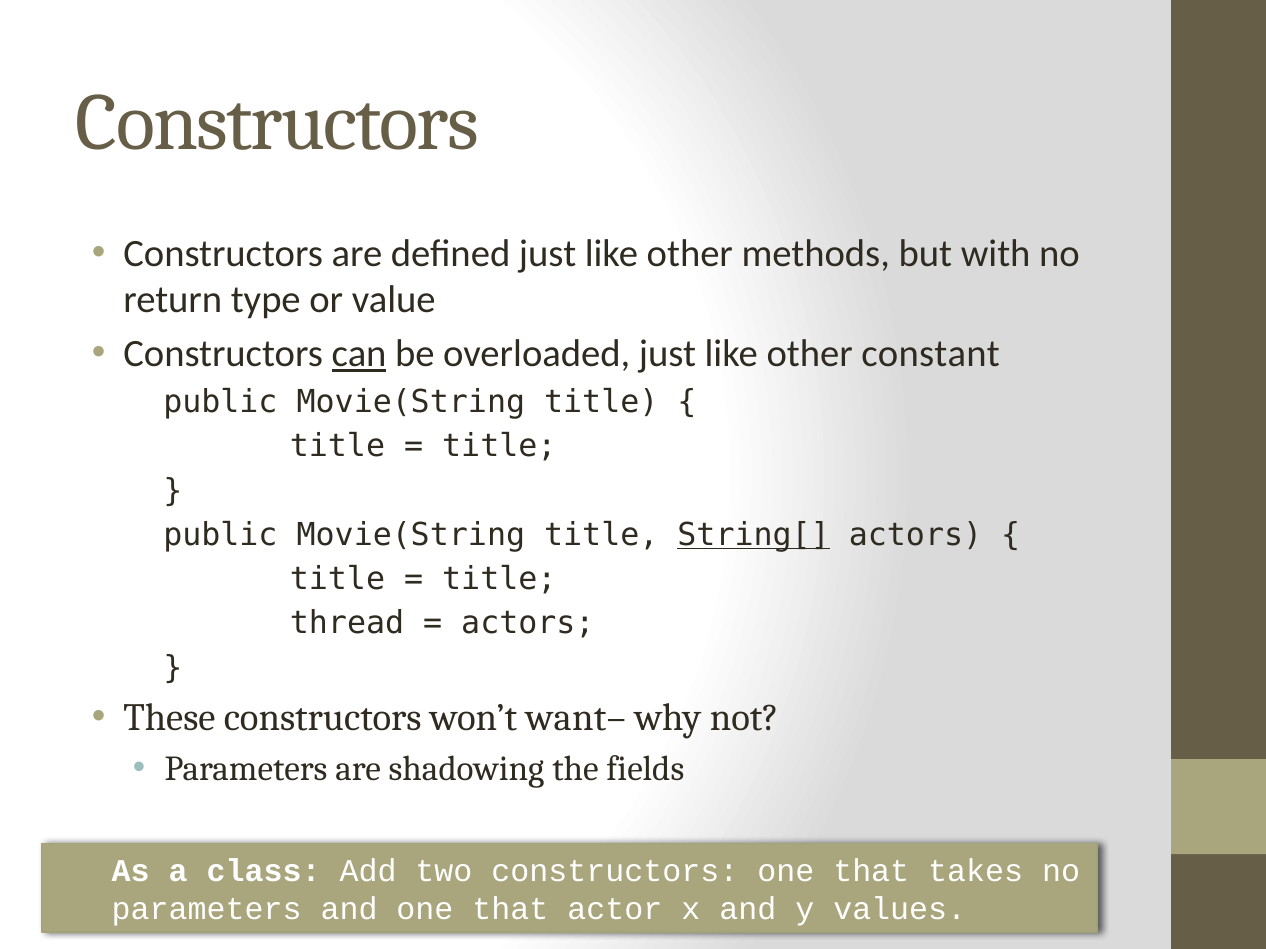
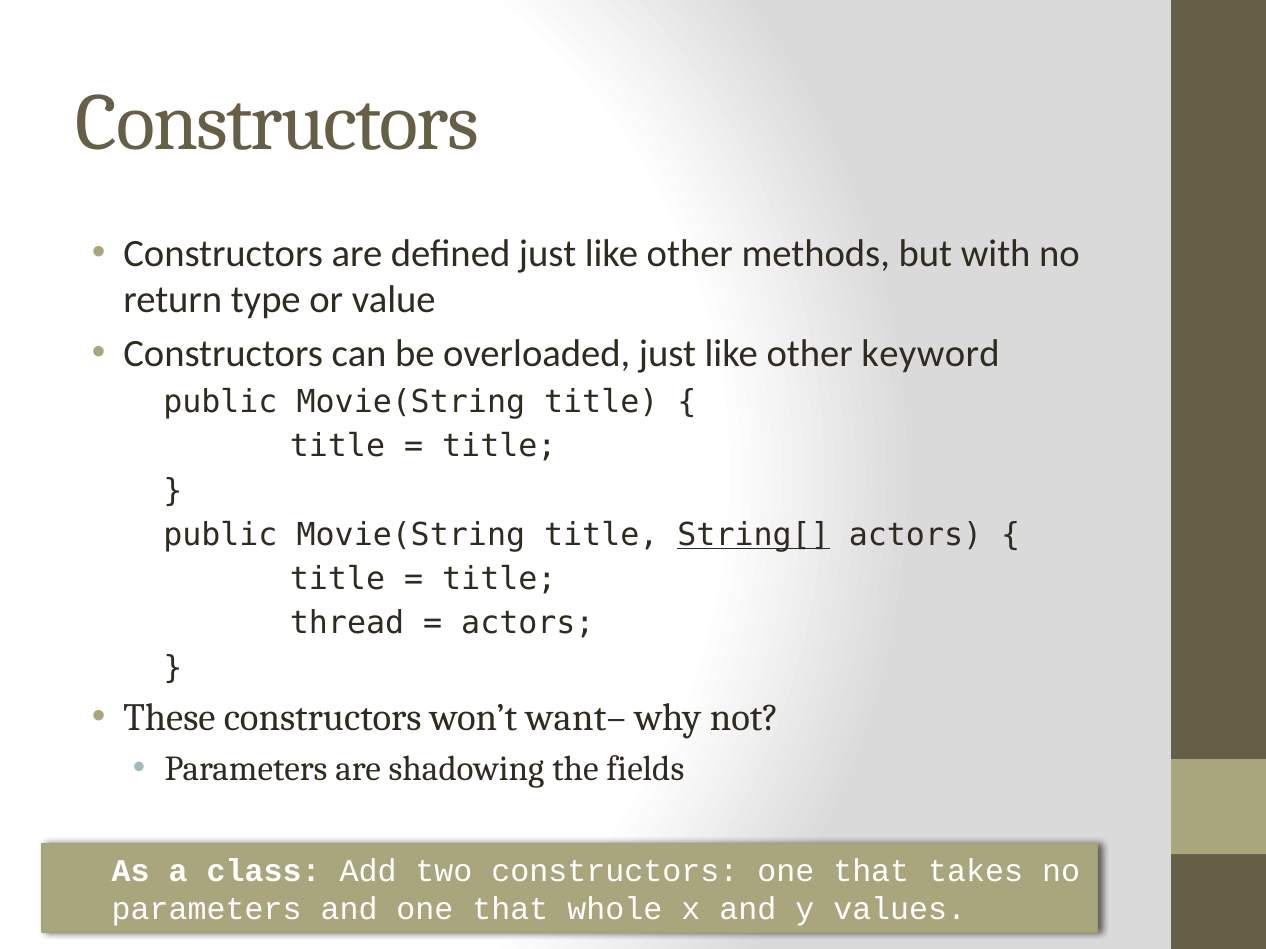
can underline: present -> none (359, 354)
constant: constant -> keyword (931, 354)
actor: actor -> whole (615, 909)
